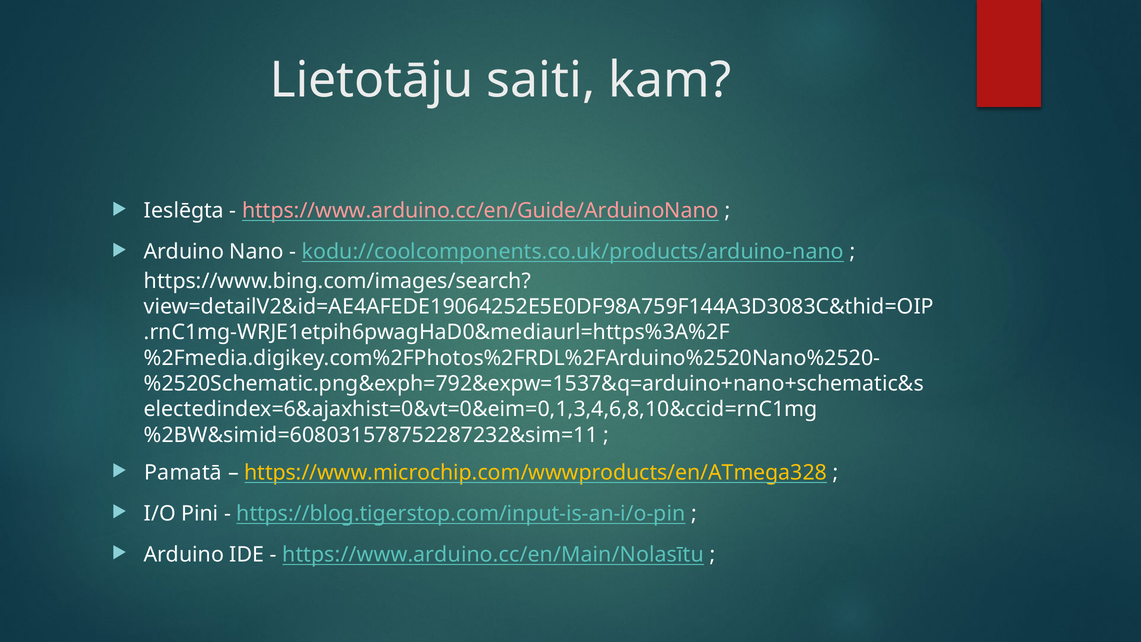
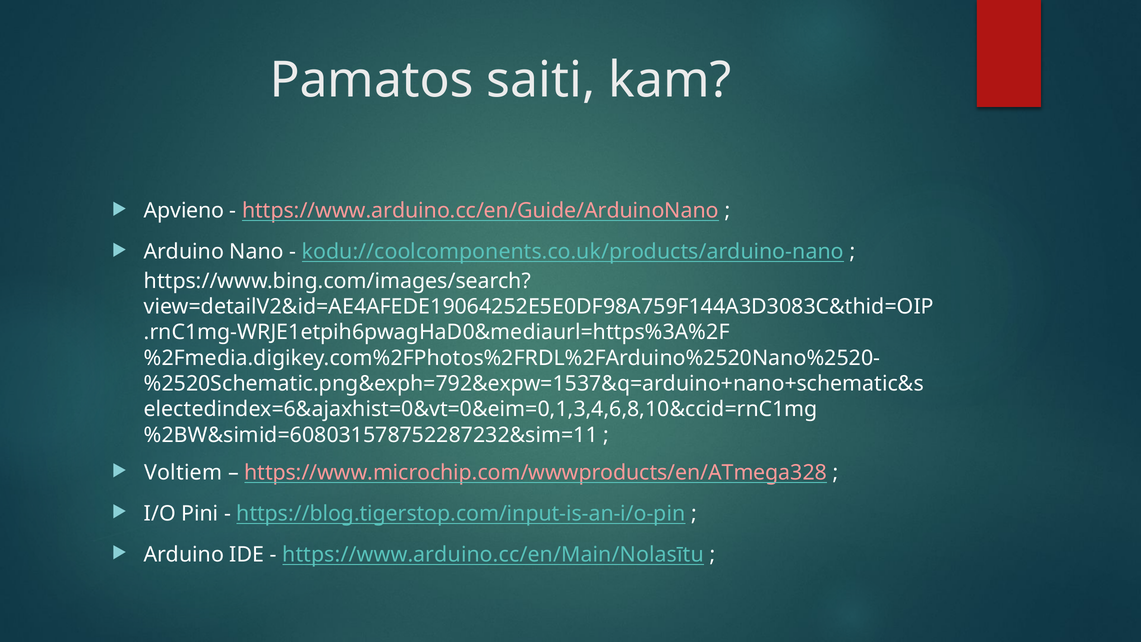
Lietotāju: Lietotāju -> Pamatos (372, 80)
Ieslēgta: Ieslēgta -> Apvieno (184, 211)
Pamatā: Pamatā -> Voltiem (183, 472)
https://www.microchip.com/wwwproducts/en/ATmega328 colour: yellow -> pink (536, 472)
